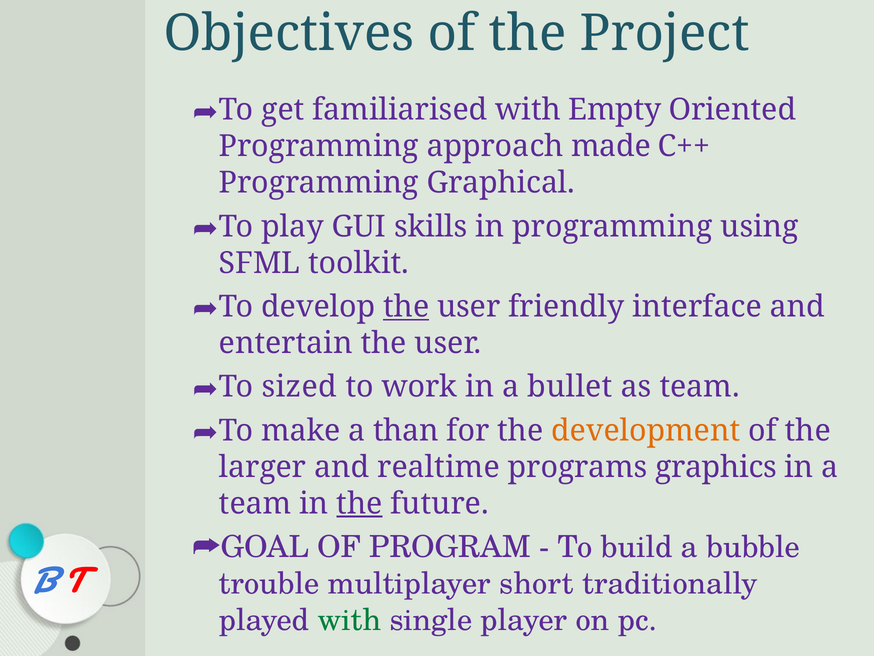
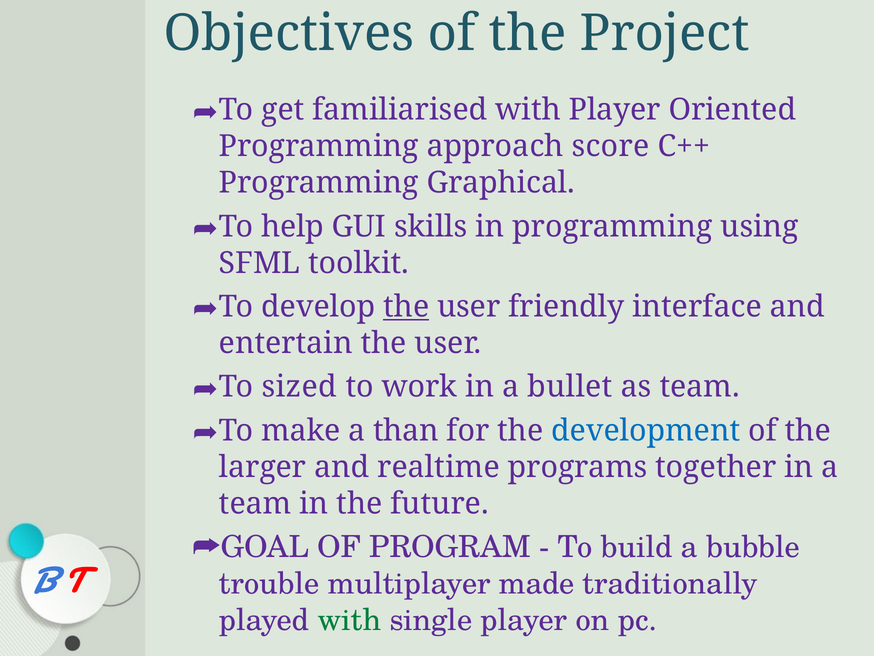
with Empty: Empty -> Player (615, 110)
made: made -> score (611, 146)
play: play -> help (293, 226)
development colour: orange -> blue (646, 430)
graphics: graphics -> together (716, 467)
the underline: present -> none (359, 503)
short: short -> made (537, 583)
